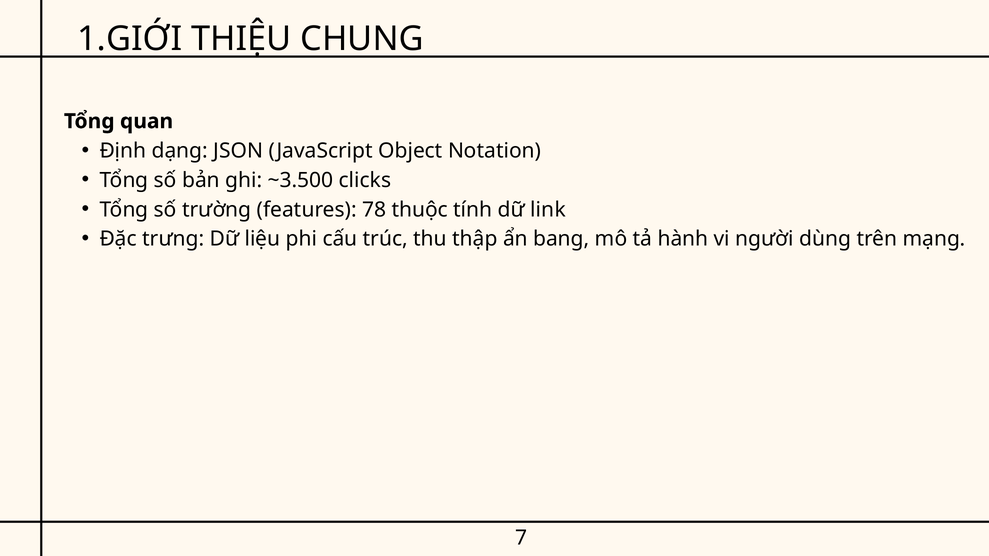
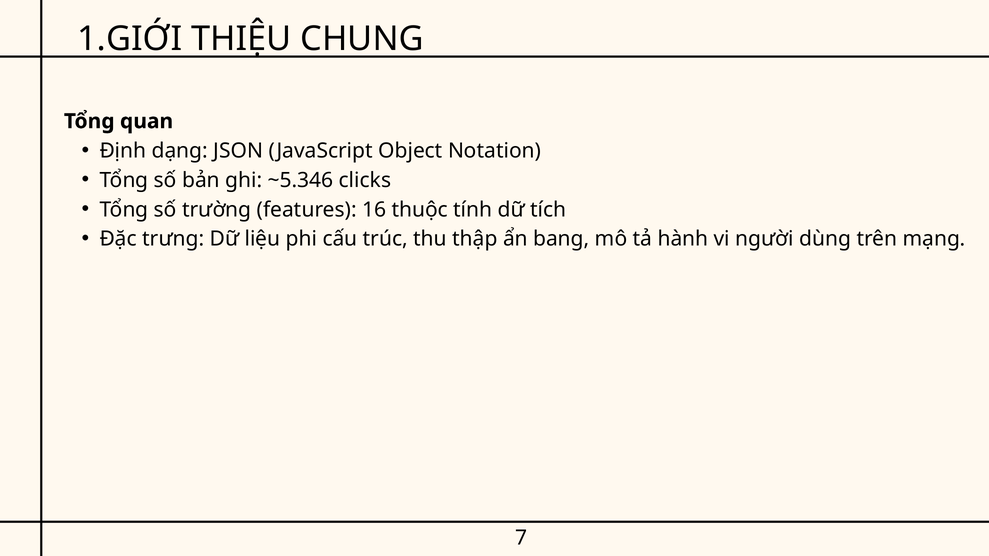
~3.500: ~3.500 -> ~5.346 (301, 180)
78: 78 -> 16 (374, 210)
link: link -> tích (548, 210)
